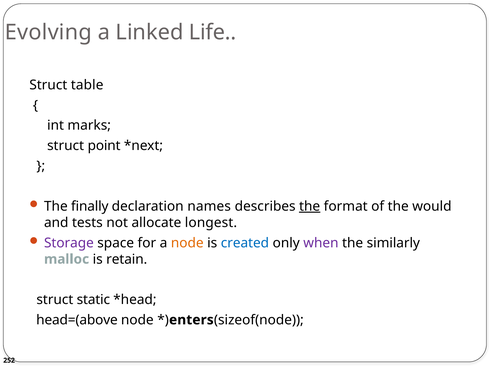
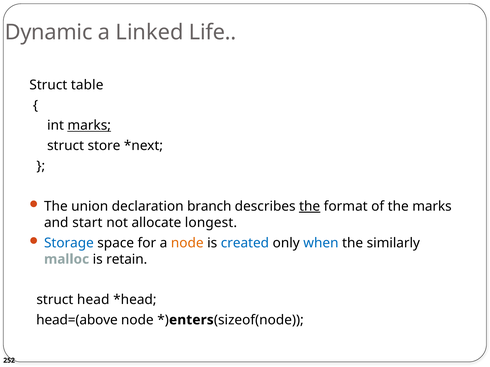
Evolving: Evolving -> Dynamic (49, 33)
marks underline: none -> present (89, 126)
point: point -> store (104, 146)
finally: finally -> union (90, 207)
names: names -> branch (209, 207)
the would: would -> marks (432, 207)
tests: tests -> start (87, 223)
Storage colour: purple -> blue (69, 243)
when colour: purple -> blue (321, 243)
static: static -> head (93, 300)
